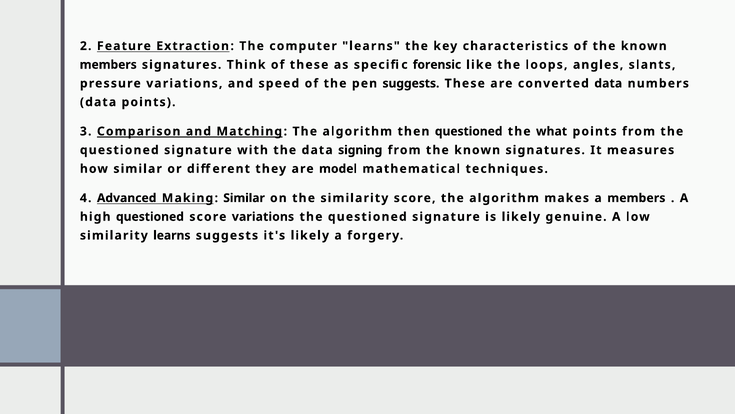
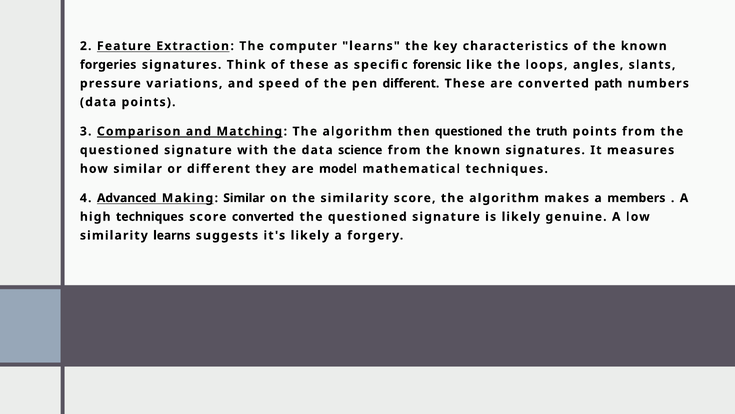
members: members -> forgeries (108, 65)
pen suggests: suggests -> different (411, 83)
converted data: data -> path (608, 83)
what: what -> truth (552, 131)
signing: signing -> science (360, 150)
high questioned: questioned -> techniques (150, 216)
score variations: variations -> converted (263, 216)
